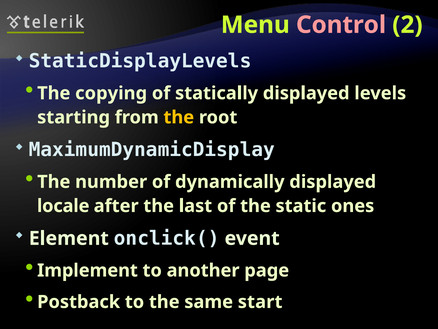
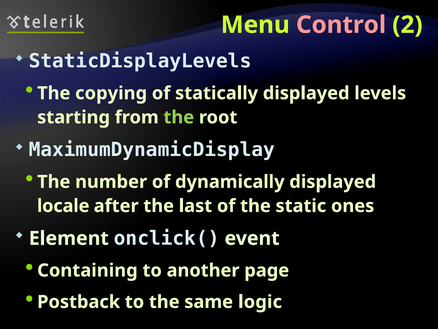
the colour: yellow -> light green (179, 117)
Implement: Implement -> Containing (87, 270)
start: start -> logic (260, 301)
